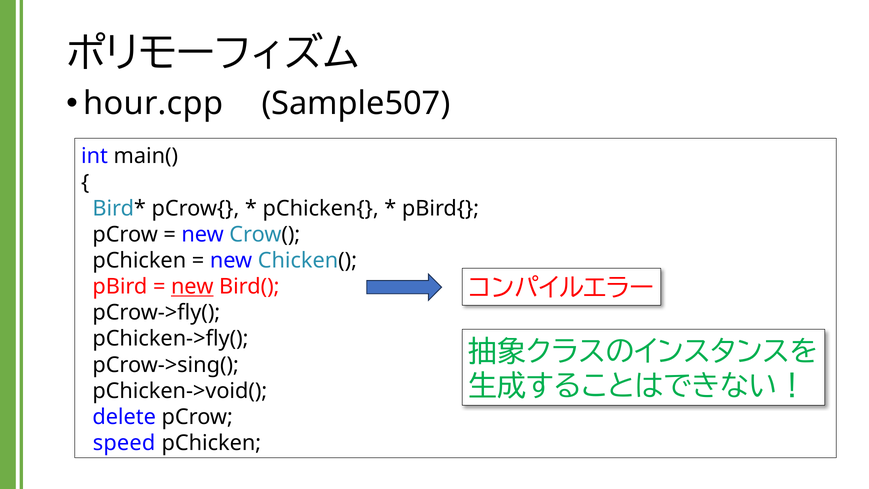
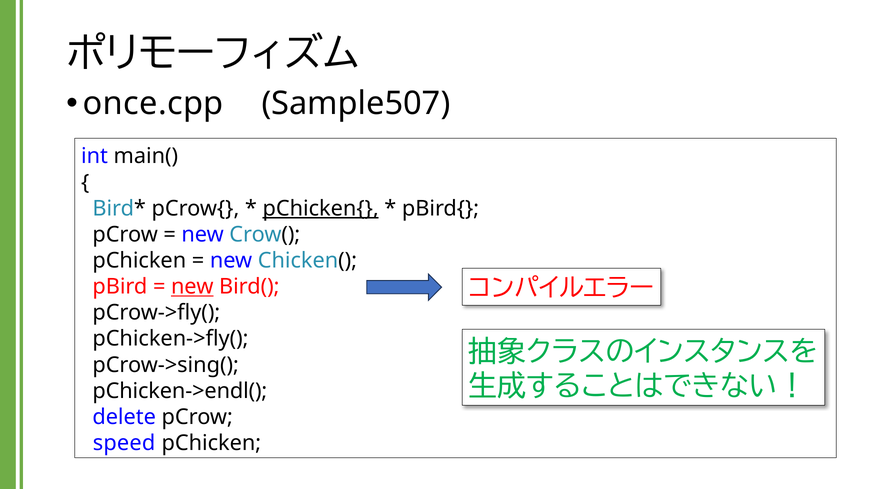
hour.cpp: hour.cpp -> once.cpp (153, 104)
pChicken{ underline: none -> present (321, 208)
pChicken->void(: pChicken->void( -> pChicken->endl( (180, 391)
